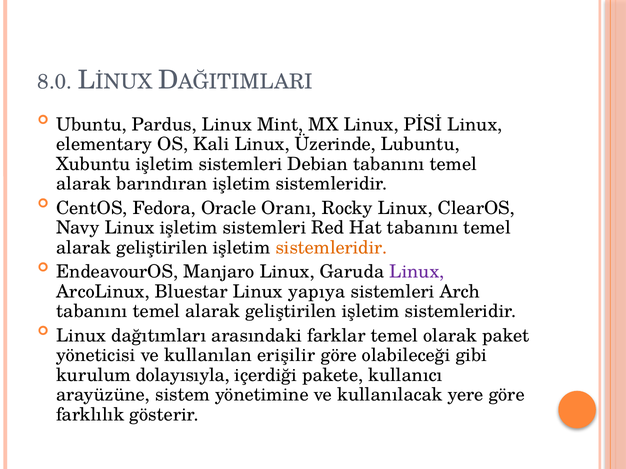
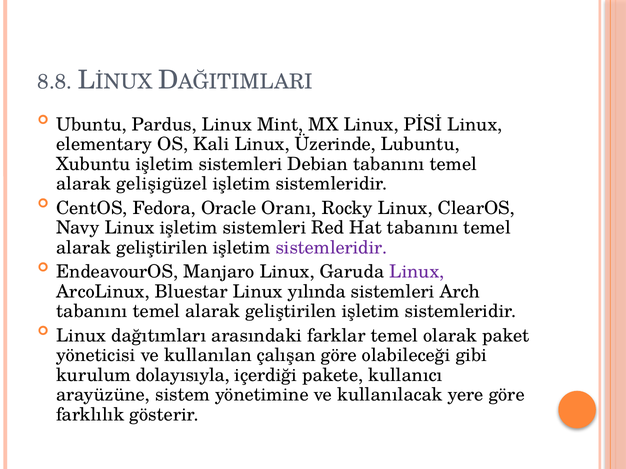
8.0: 8.0 -> 8.8 (55, 82)
barındıran: barındıran -> gelişigüzel (162, 184)
sistemleridir colour: orange -> purple (332, 248)
yapıya: yapıya -> yılında (317, 292)
erişilir: erişilir -> çalışan (286, 356)
